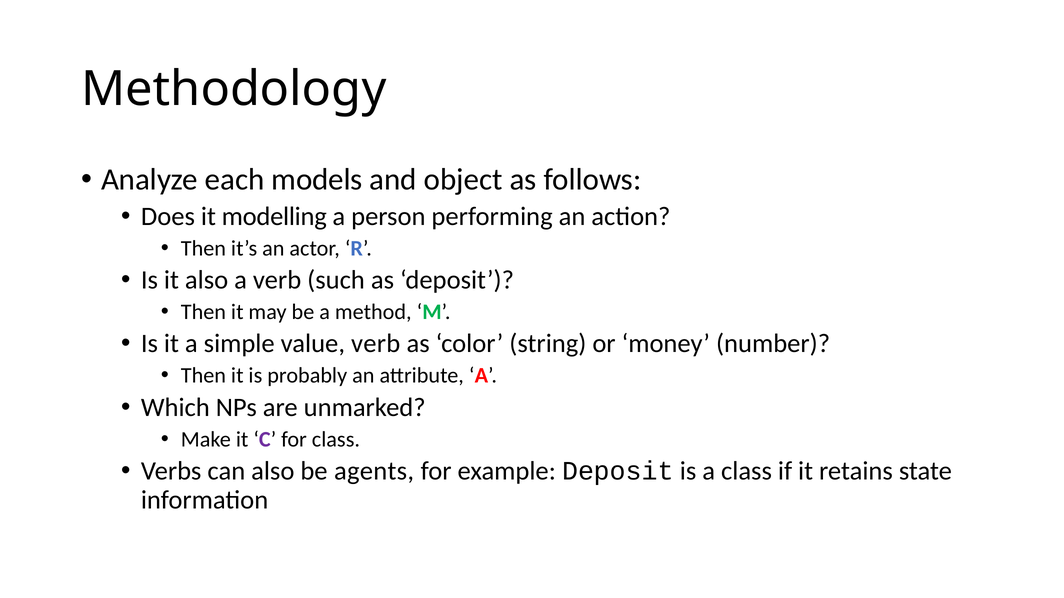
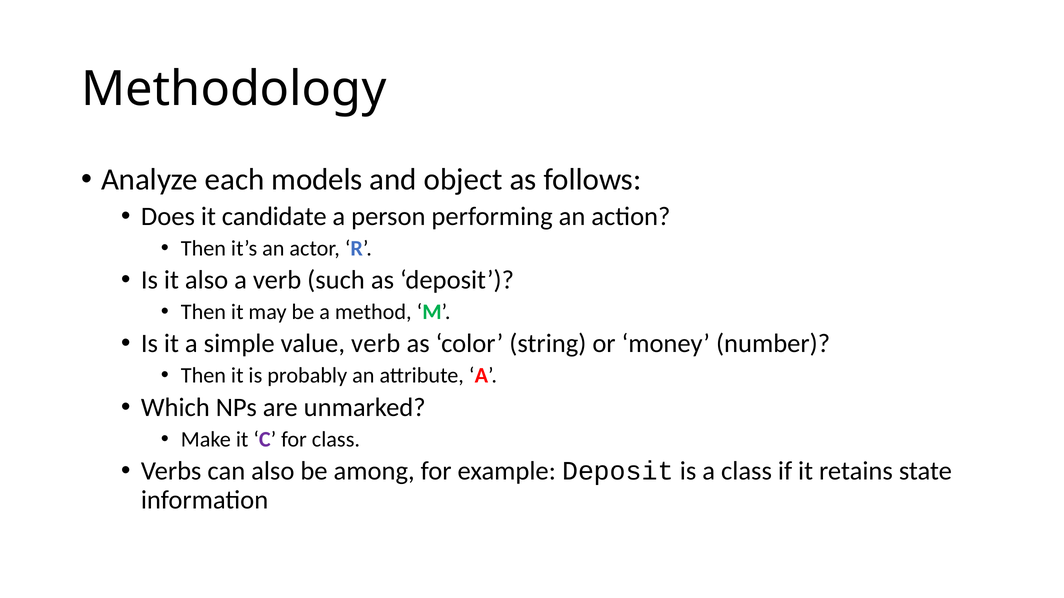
modelling: modelling -> candidate (274, 217)
agents: agents -> among (374, 471)
